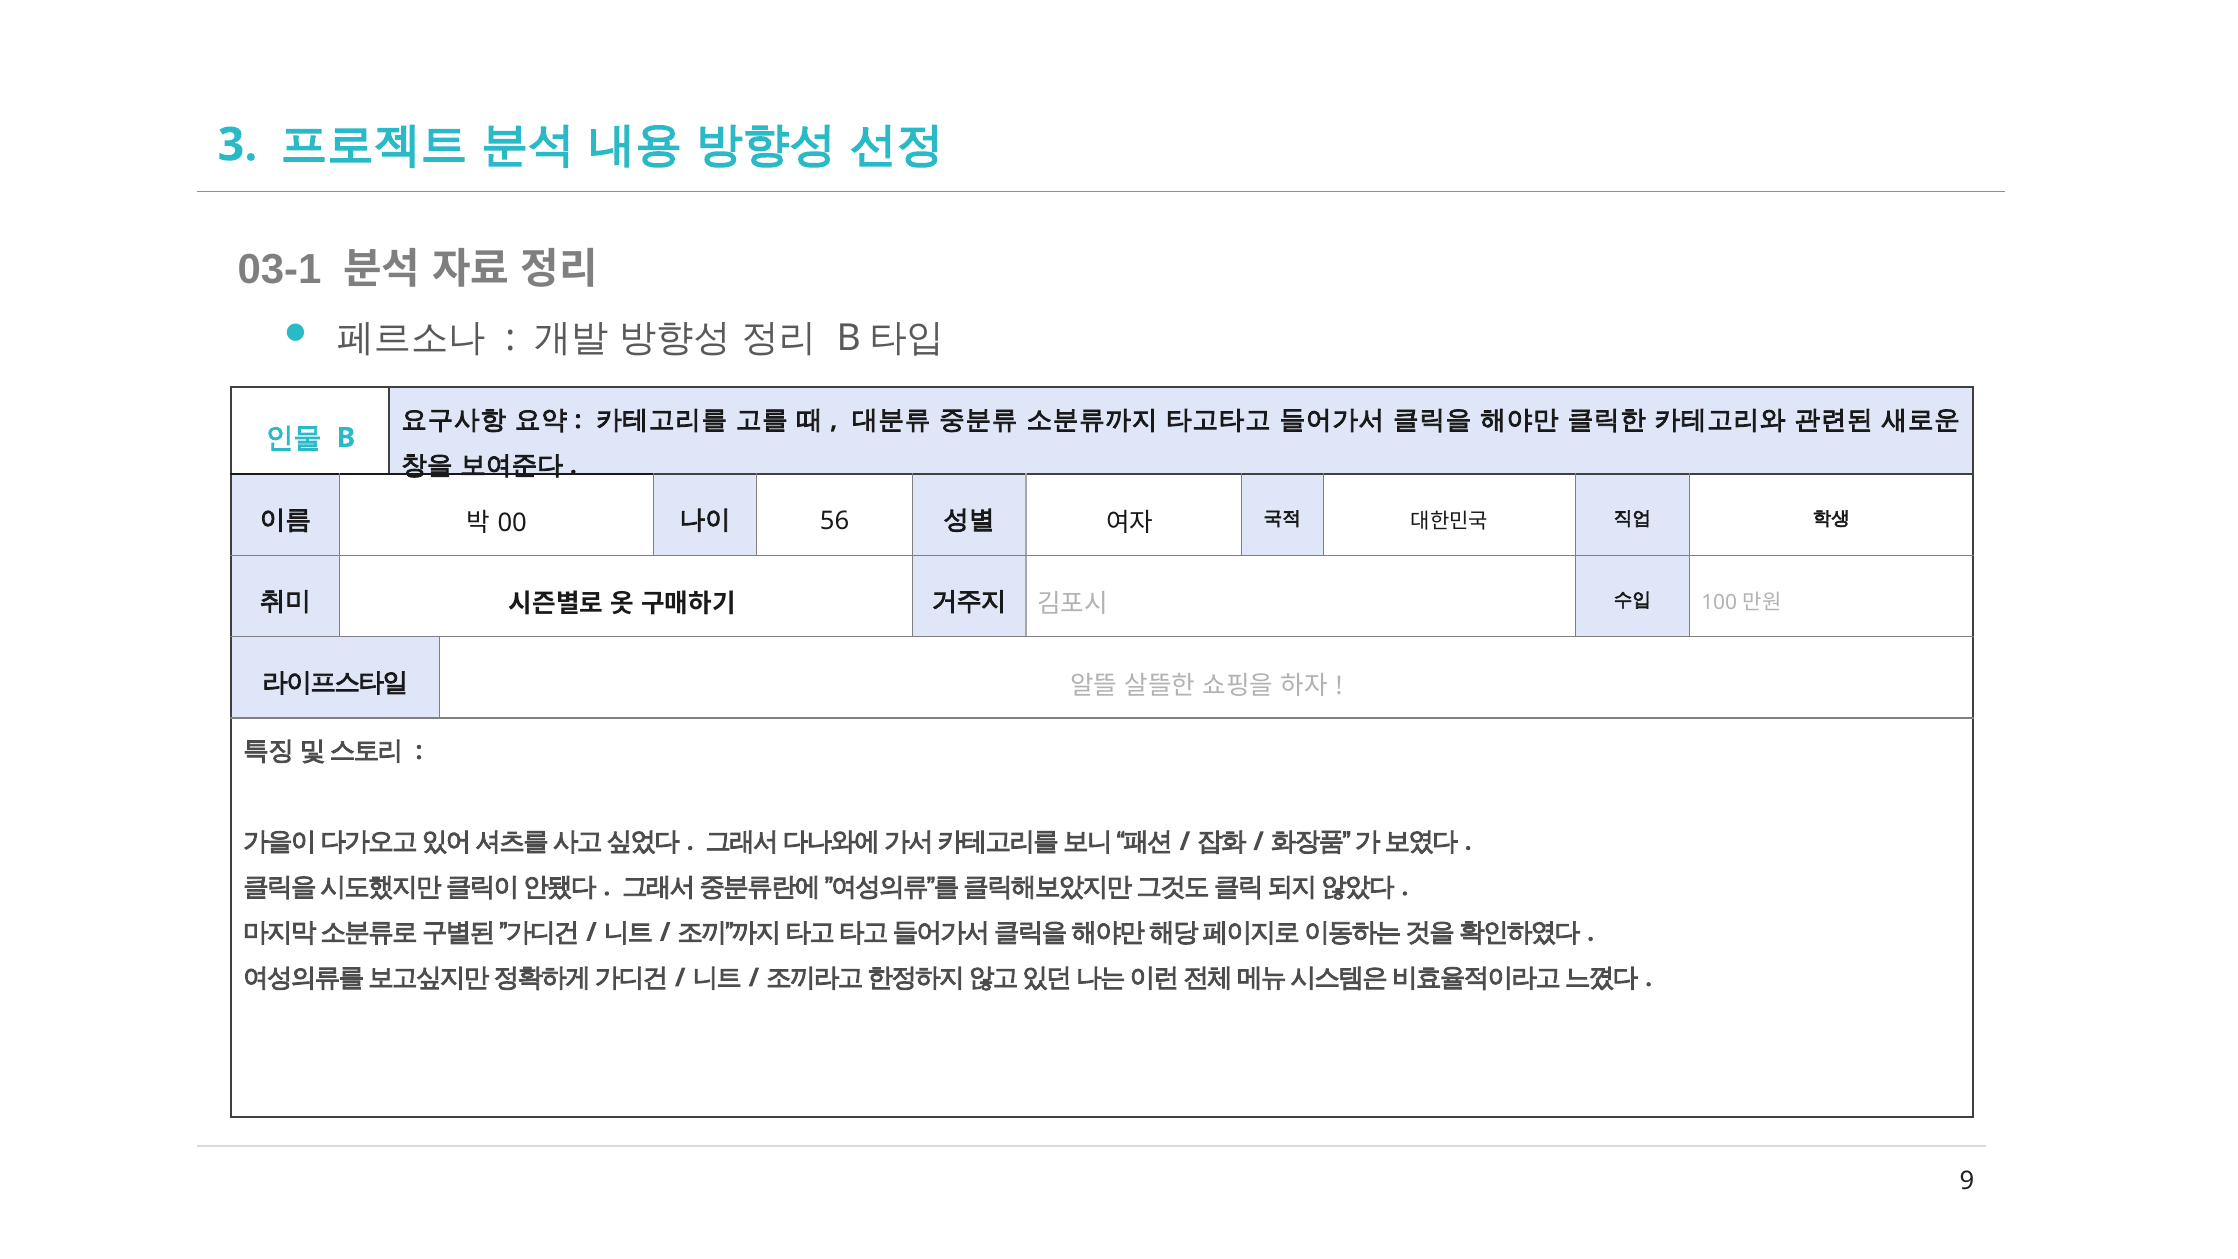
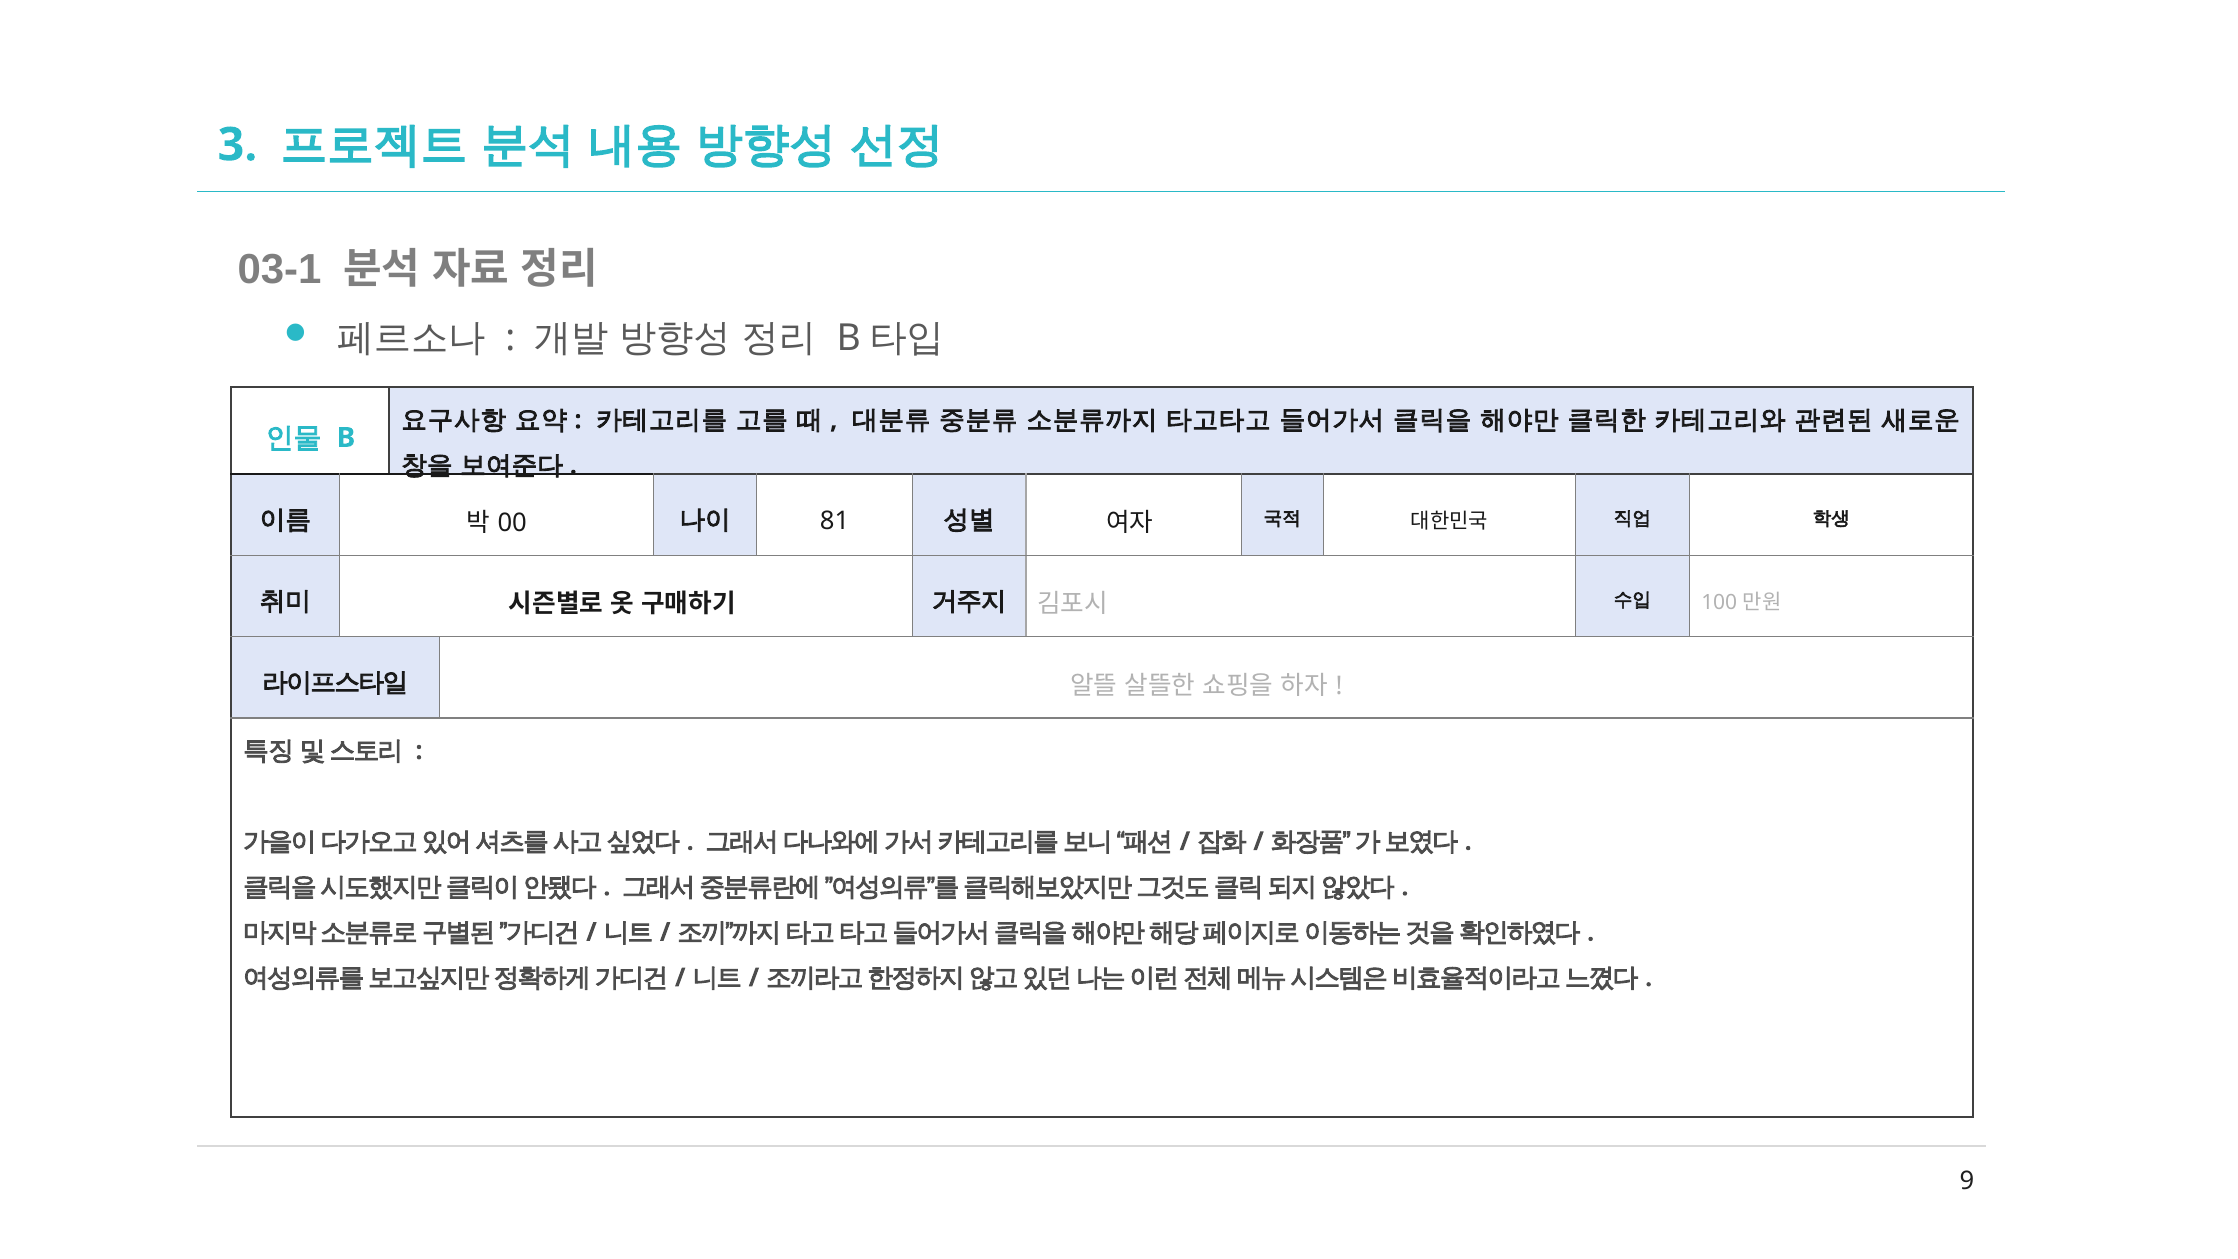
56: 56 -> 81 (835, 521)
